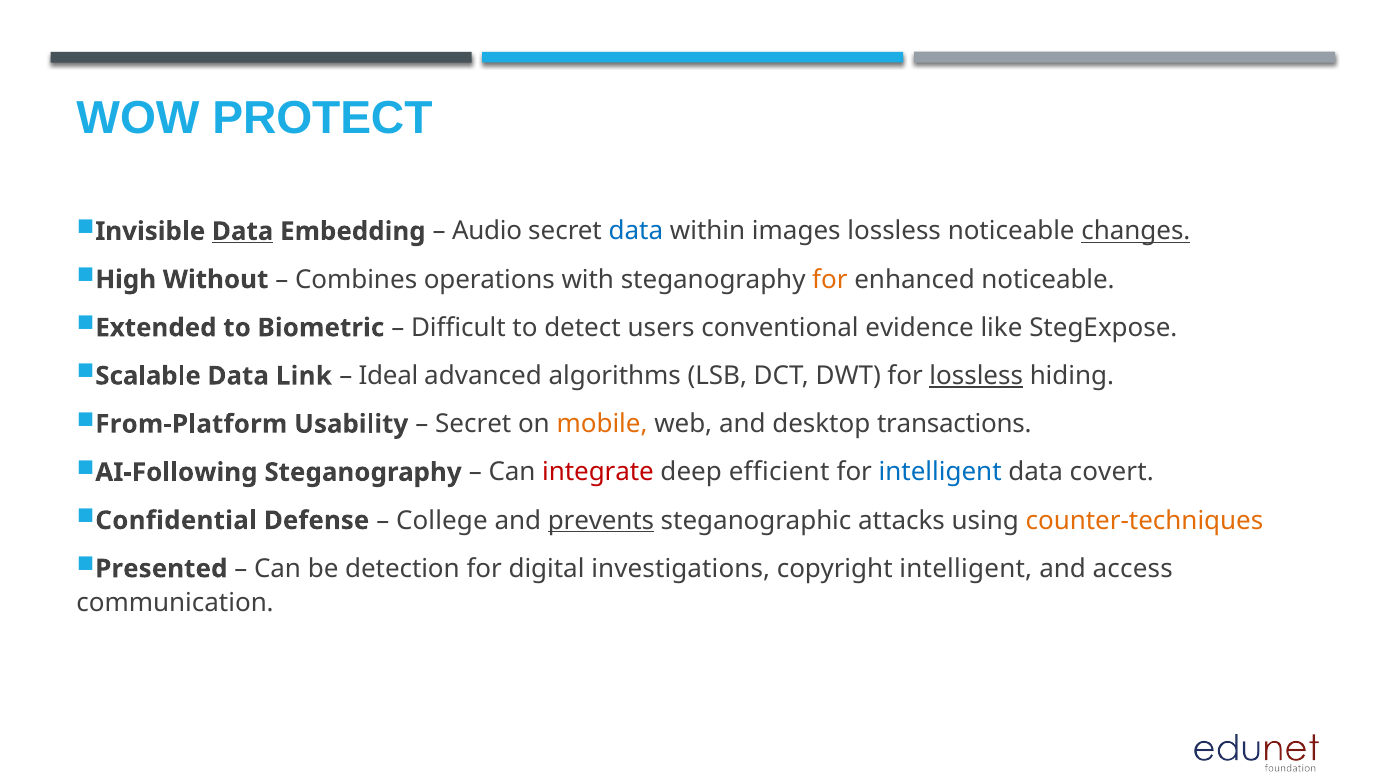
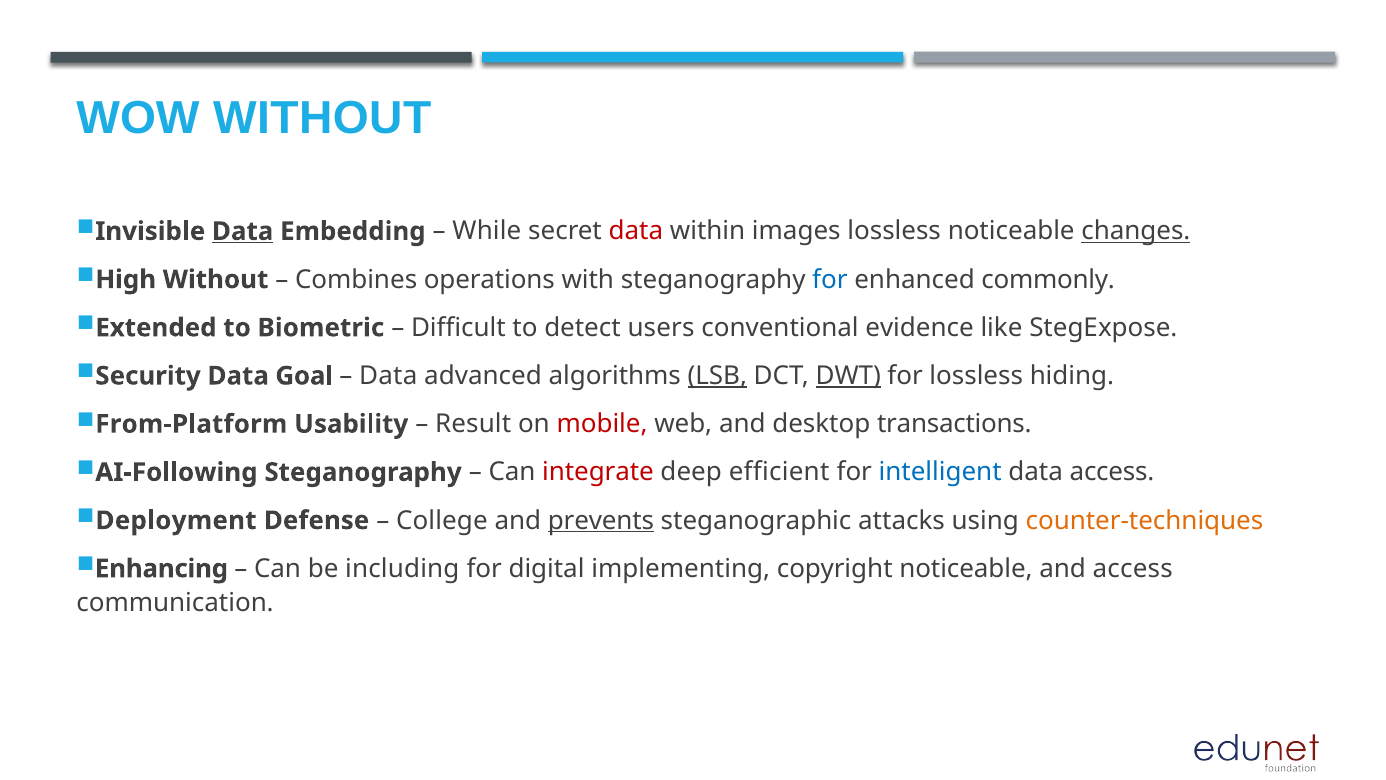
WOW PROTECT: PROTECT -> WITHOUT (322, 118)
Audio: Audio -> While (487, 231)
data colour: blue -> red (636, 231)
for colour: orange -> blue (830, 279)
enhanced noticeable: noticeable -> commonly (1048, 279)
Scalable: Scalable -> Security (148, 376)
Link: Link -> Goal (304, 376)
Ideal: Ideal -> Data (388, 376)
LSB underline: none -> present (717, 376)
DWT underline: none -> present (848, 376)
lossless underline: present -> none (976, 376)
Secret: Secret -> Result (473, 424)
mobile colour: orange -> red (602, 424)
data covert: covert -> access (1112, 472)
Confidential: Confidential -> Deployment (176, 520)
Presented: Presented -> Enhancing (161, 568)
detection: detection -> including (402, 568)
investigations: investigations -> implementing (681, 568)
copyright intelligent: intelligent -> noticeable (966, 568)
